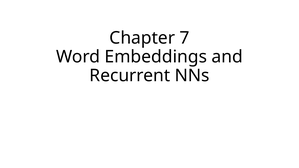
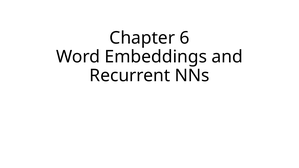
7: 7 -> 6 (185, 38)
